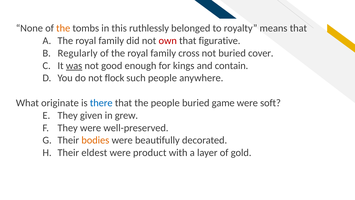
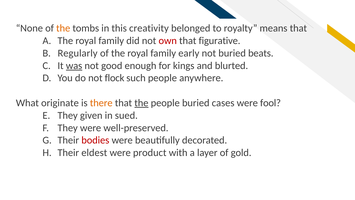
ruthlessly: ruthlessly -> creativity (149, 28)
cross: cross -> early (189, 53)
cover: cover -> beats (261, 53)
contain: contain -> blurted (232, 66)
there colour: blue -> orange (101, 103)
the underline: none -> present (141, 103)
game: game -> cases (223, 103)
soft: soft -> fool (271, 103)
grew: grew -> sued (126, 115)
bodies colour: orange -> red (95, 140)
